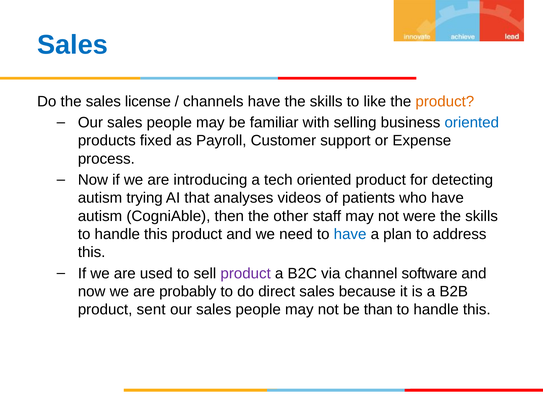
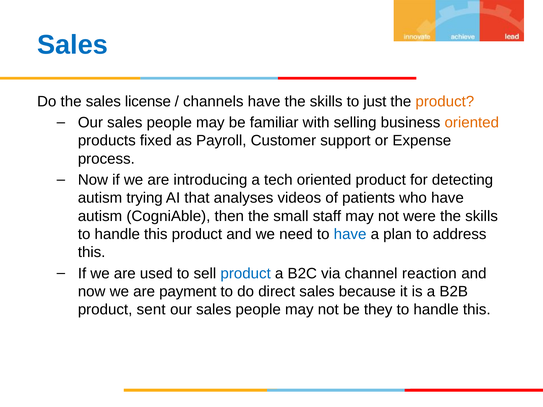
like: like -> just (375, 102)
oriented colour: blue -> orange (472, 123)
other: other -> small (291, 216)
product colour: purple -> blue (246, 274)
software: software -> reaction (429, 274)
probably: probably -> payment (188, 292)
than: than -> they (378, 310)
